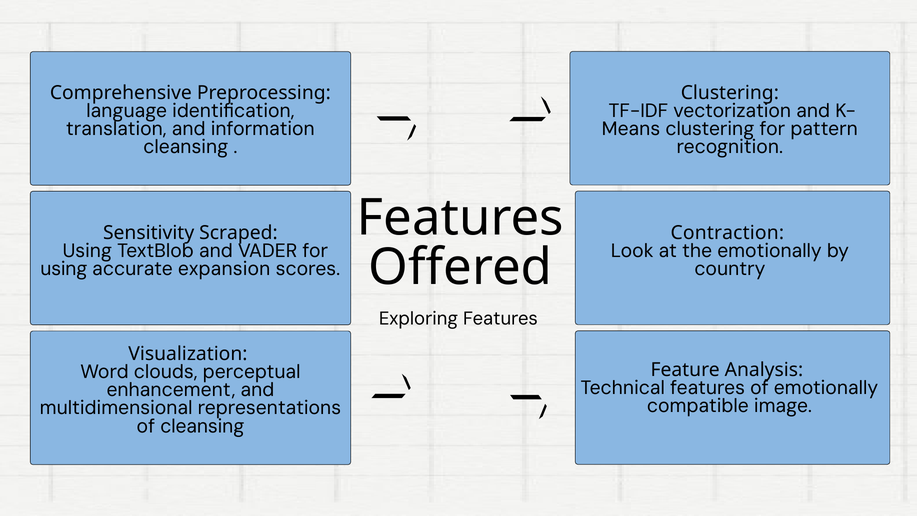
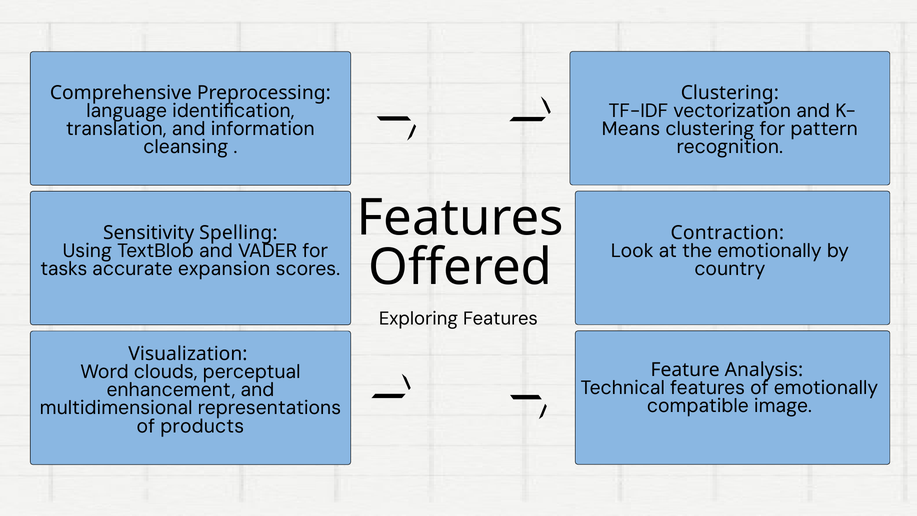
Scraped: Scraped -> Spelling (238, 233)
using: using -> tasks (64, 269)
of cleansing: cleansing -> products (202, 426)
